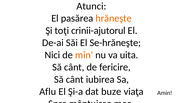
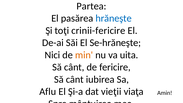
Atunci: Atunci -> Partea (91, 6)
hrăneşte colour: orange -> blue (114, 18)
crinii-ajutorul: crinii-ajutorul -> crinii-fericire (98, 31)
buze: buze -> vieţii (111, 92)
